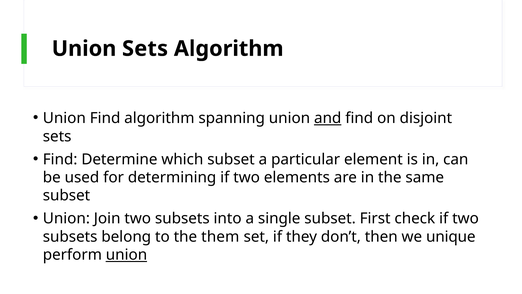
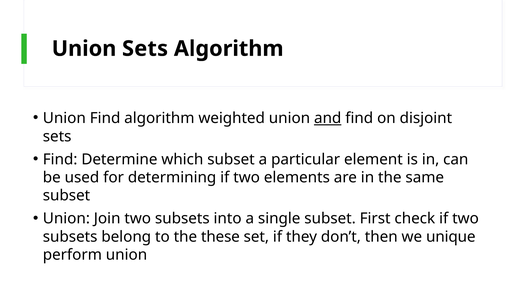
spanning: spanning -> weighted (232, 118)
them: them -> these (220, 236)
union underline: present -> none (126, 255)
